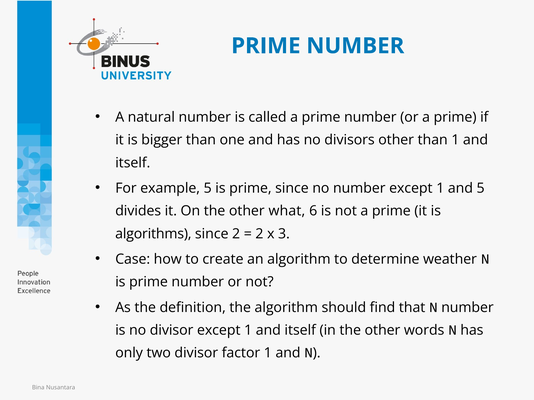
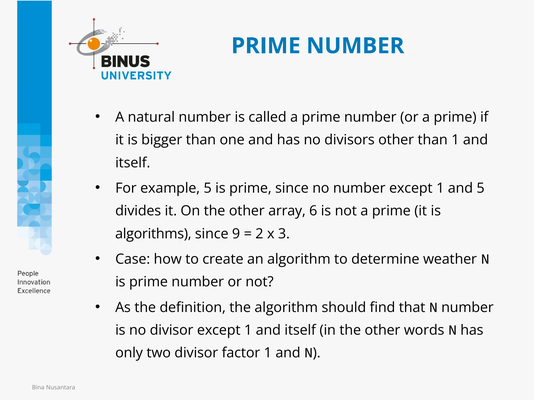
what: what -> array (287, 211)
since 2: 2 -> 9 (236, 234)
